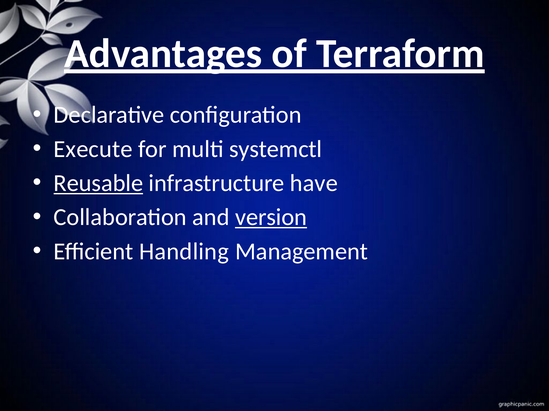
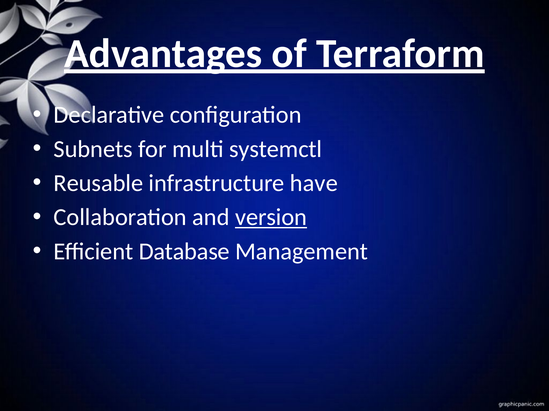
Execute: Execute -> Subnets (93, 149)
Reusable underline: present -> none (98, 184)
Handling: Handling -> Database (184, 252)
